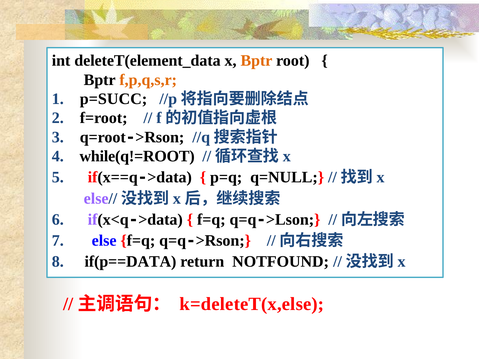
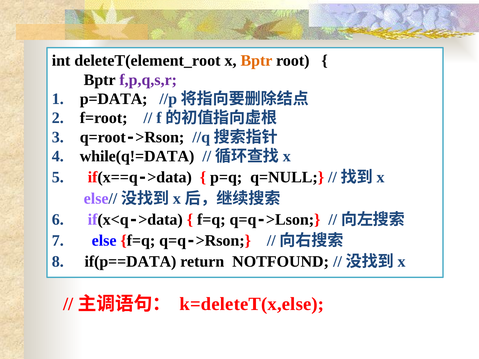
deleteT(element_data: deleteT(element_data -> deleteT(element_root (147, 61)
f,p,q,s,r colour: orange -> purple (148, 80)
p=SUCC: p=SUCC -> p=DATA (114, 99)
while(q!=ROOT: while(q!=ROOT -> while(q!=DATA (137, 156)
